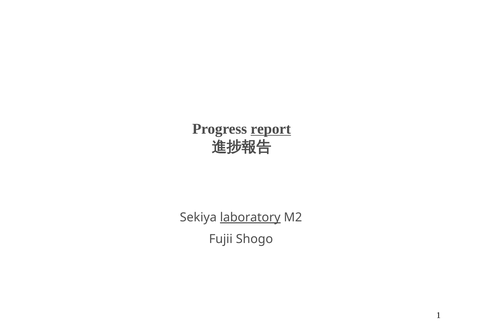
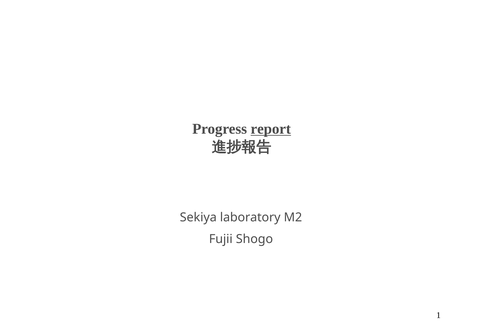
laboratory underline: present -> none (250, 217)
